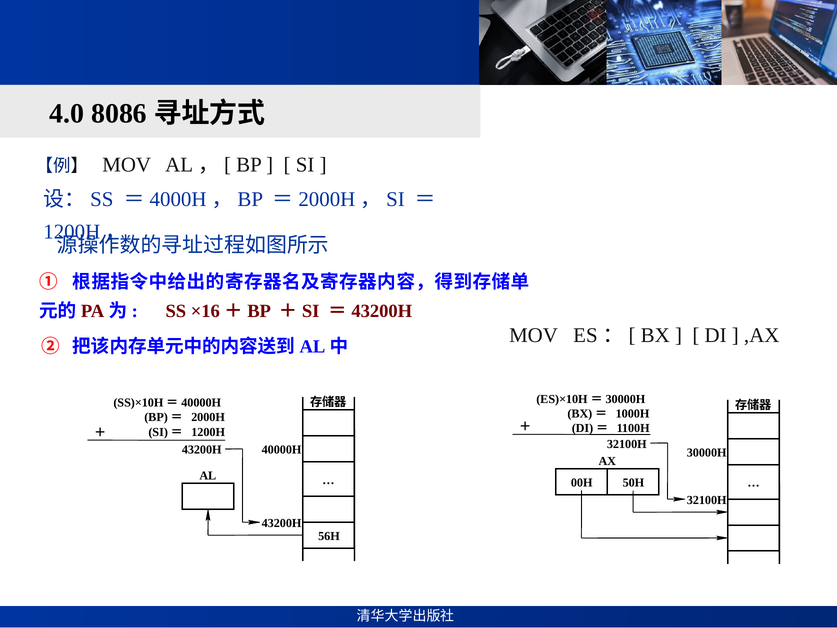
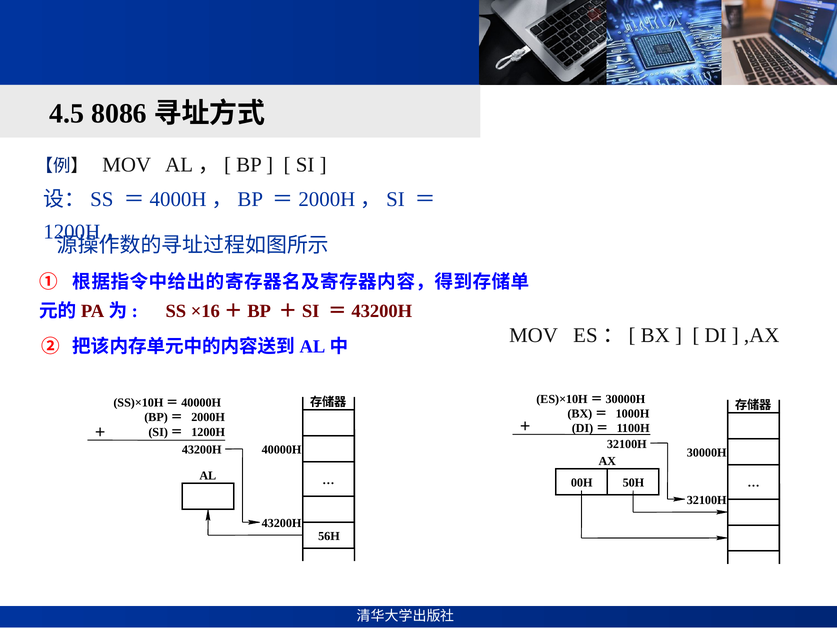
4.0: 4.0 -> 4.5 (67, 114)
